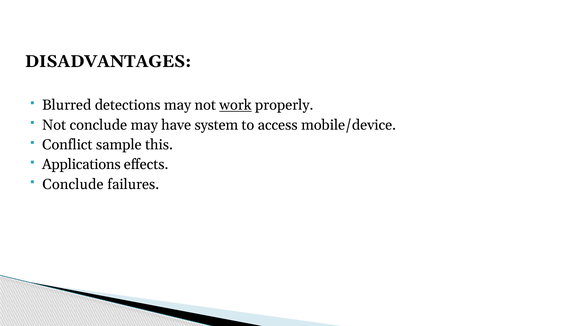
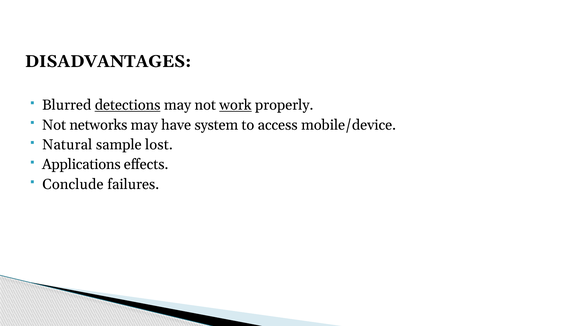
detections underline: none -> present (128, 105)
Not conclude: conclude -> networks (98, 125)
Conflict: Conflict -> Natural (67, 145)
this: this -> lost (159, 145)
